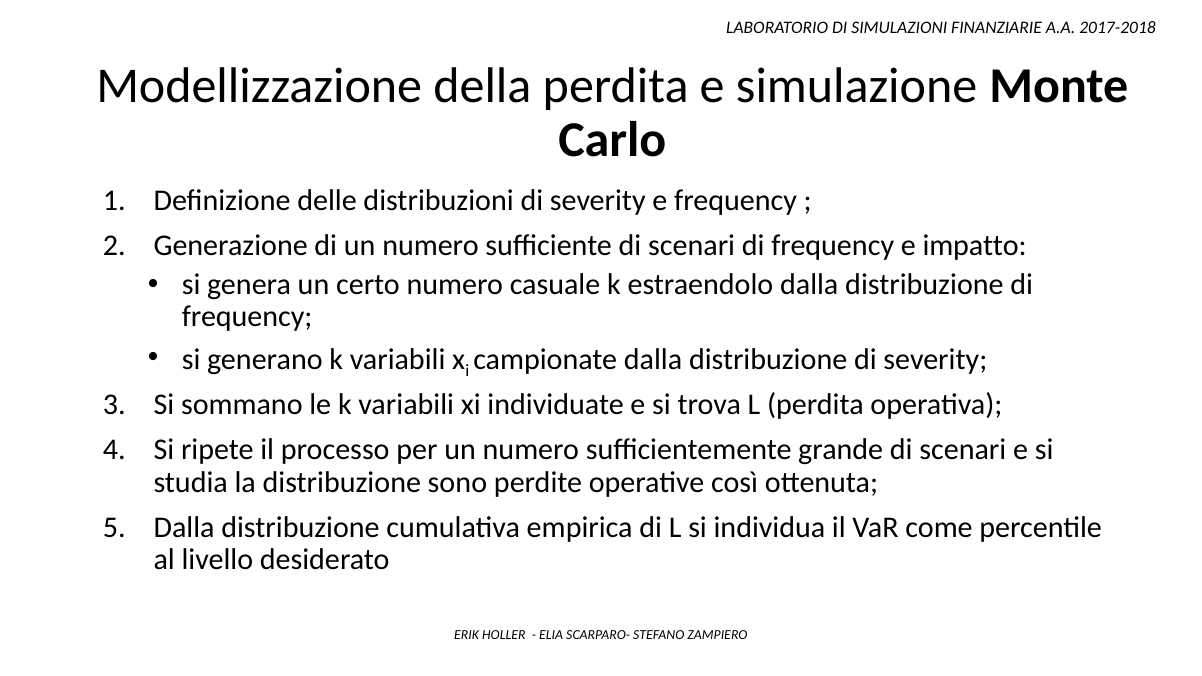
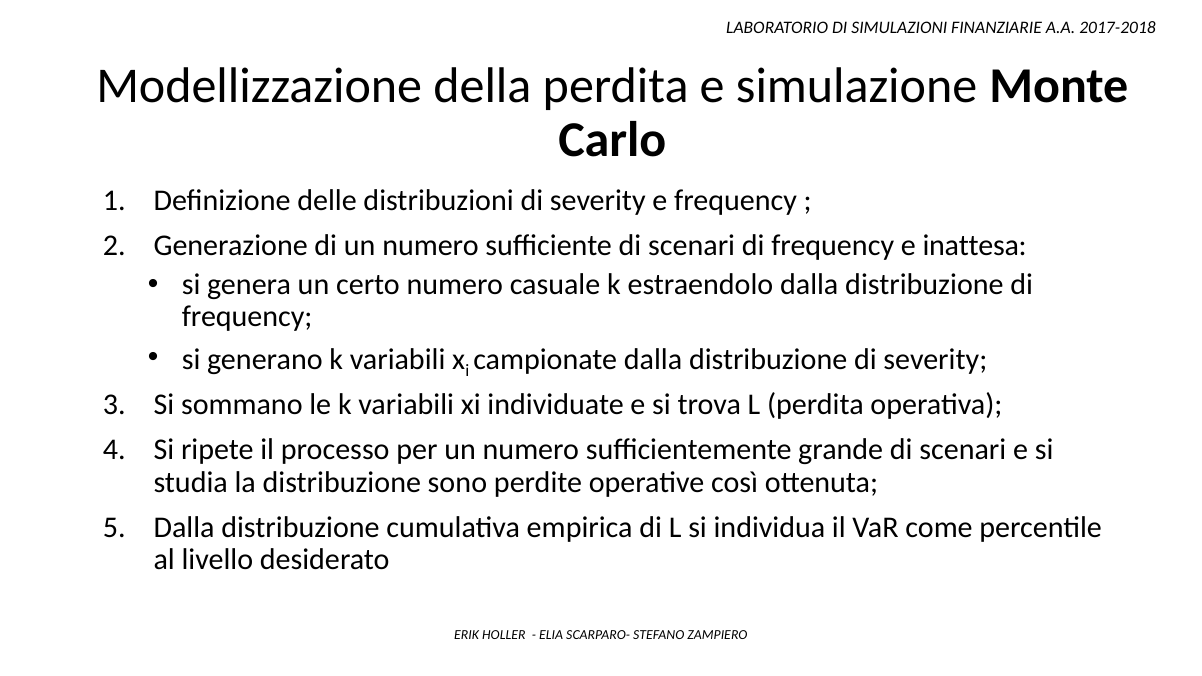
impatto: impatto -> inattesa (975, 246)
